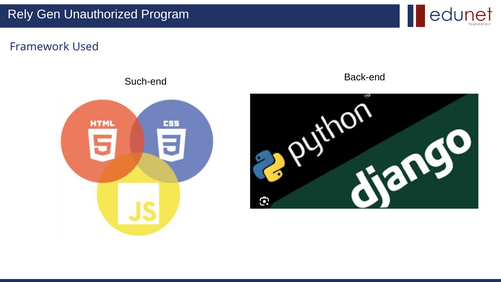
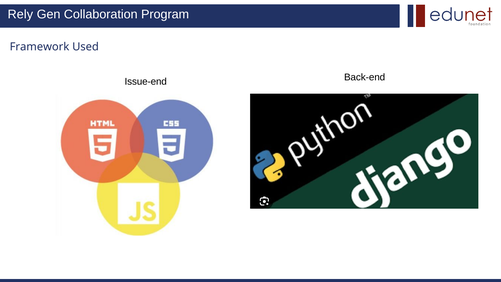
Unauthorized: Unauthorized -> Collaboration (101, 14)
Such-end: Such-end -> Issue-end (146, 81)
